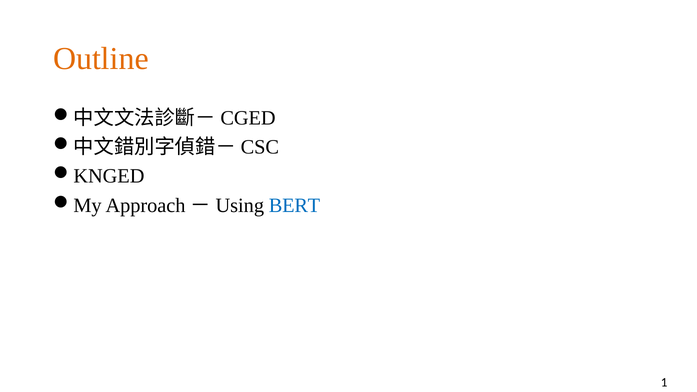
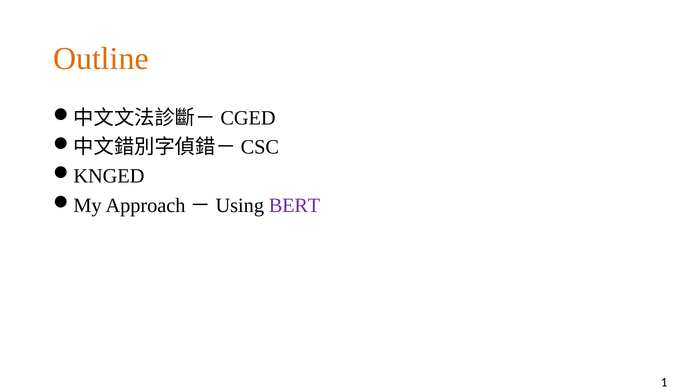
BERT colour: blue -> purple (294, 206)
